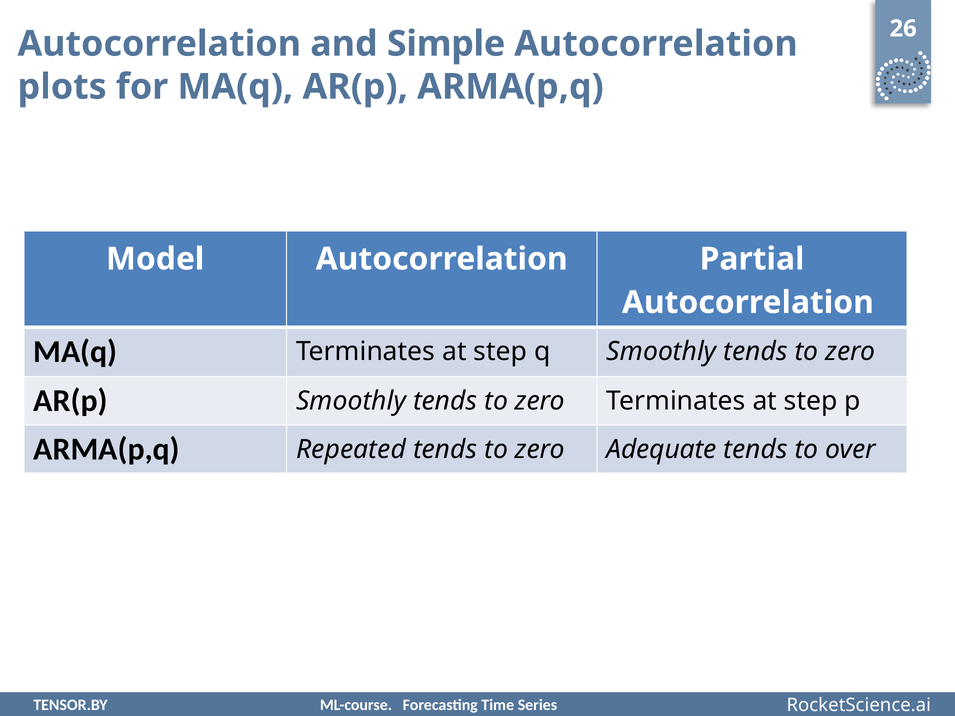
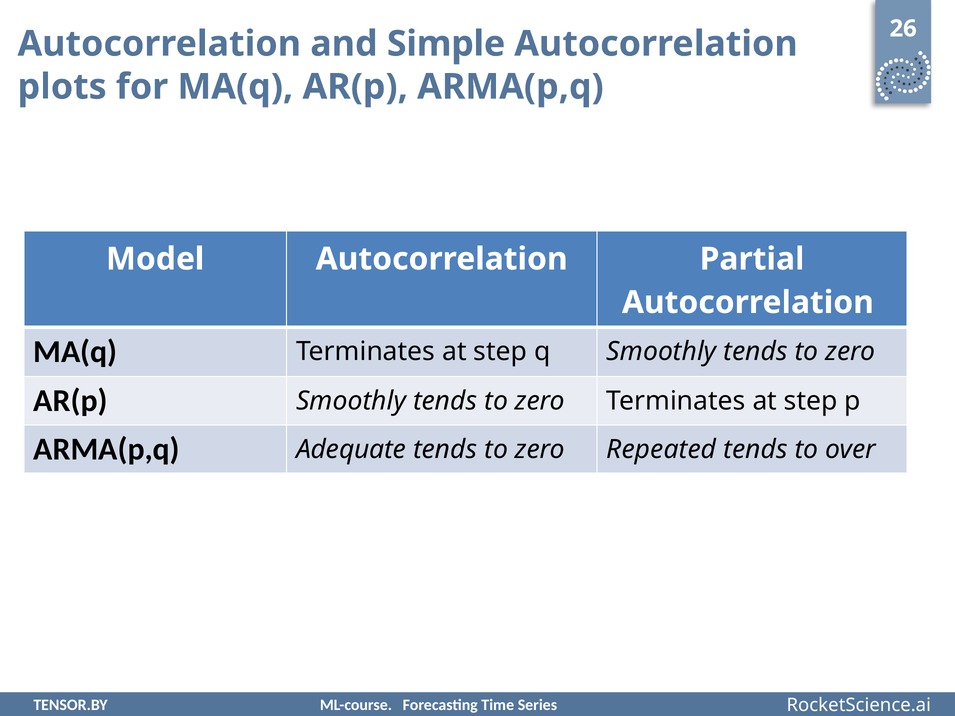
Repeated: Repeated -> Adequate (351, 450)
Adequate: Adequate -> Repeated (661, 450)
